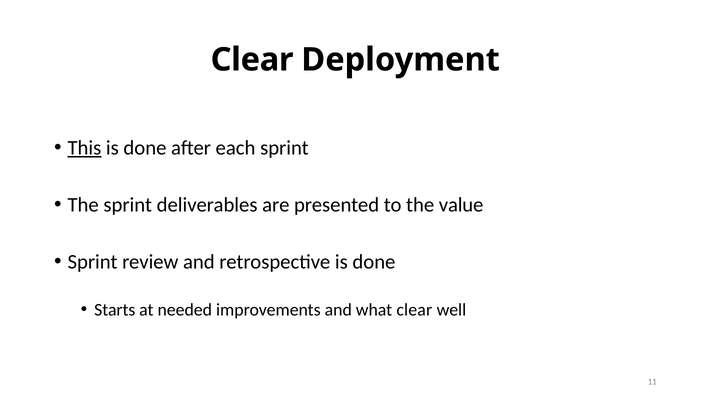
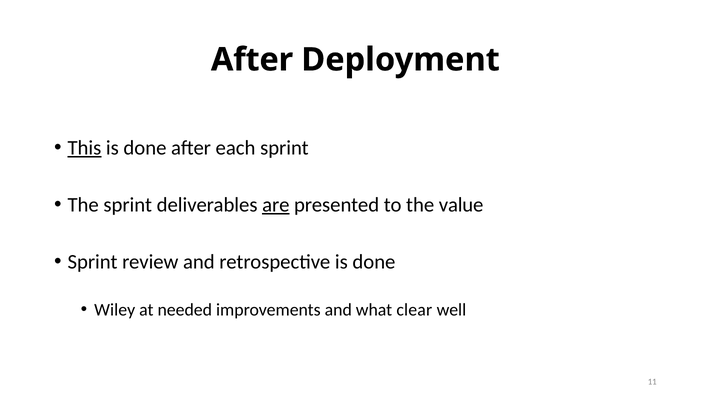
Clear: Clear -> After (252, 60)
are underline: none -> present (276, 205)
Starts: Starts -> Wiley (115, 310)
